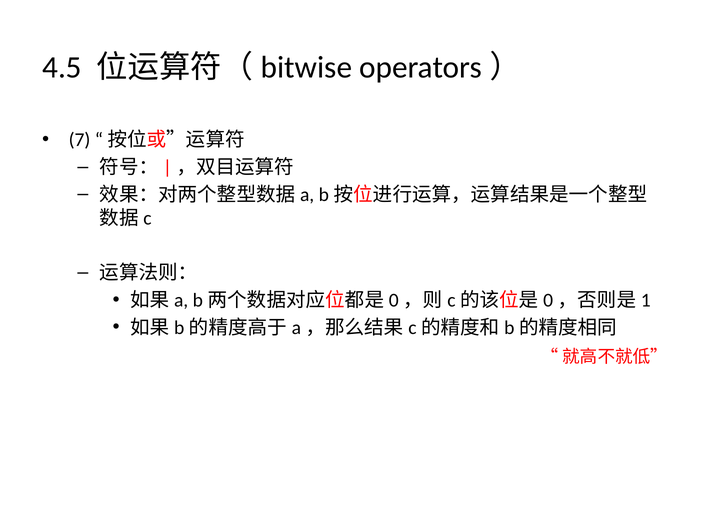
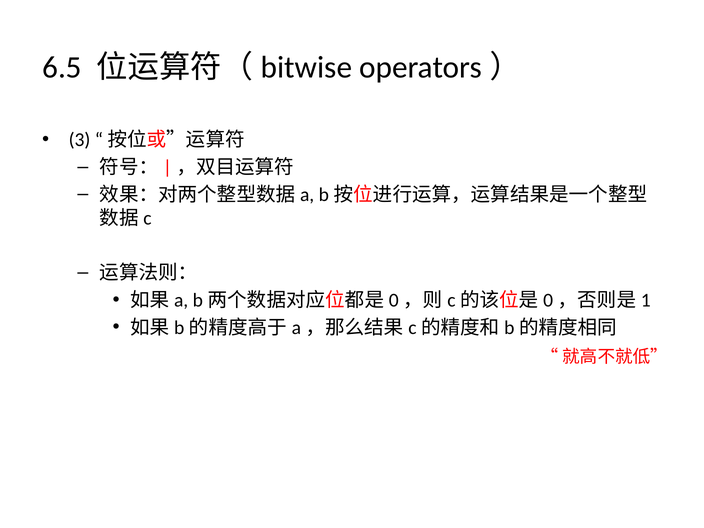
4.5: 4.5 -> 6.5 (62, 67)
7: 7 -> 3 (80, 140)
